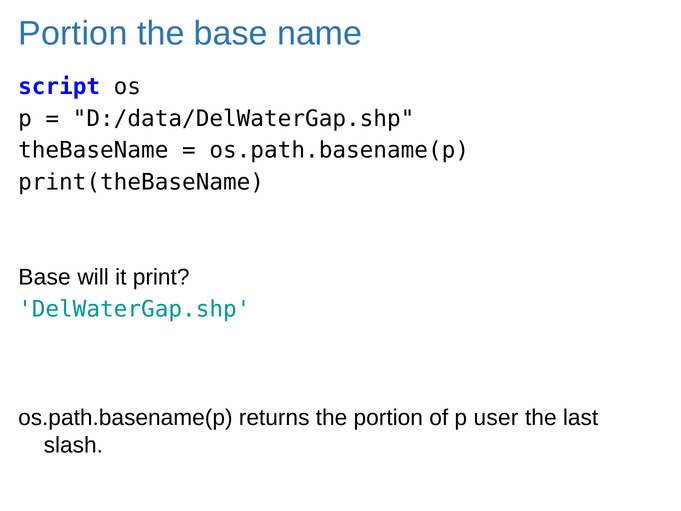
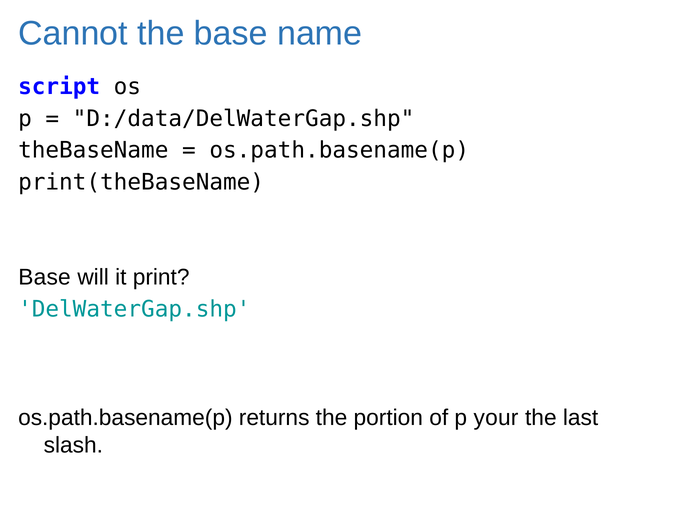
Portion: Portion -> Cannot (73, 34)
user: user -> your (496, 418)
